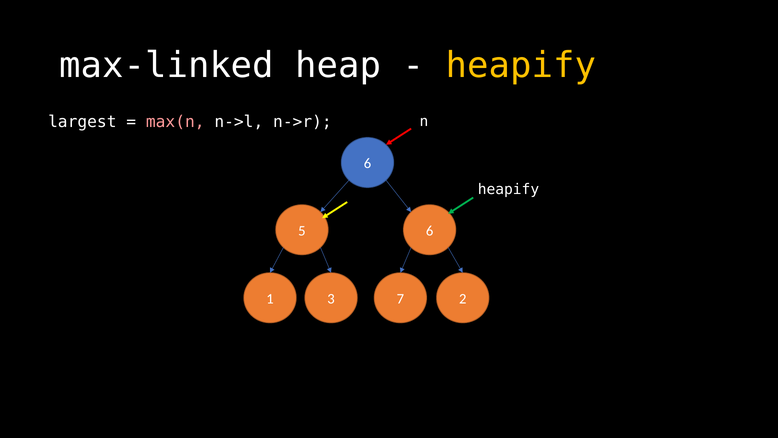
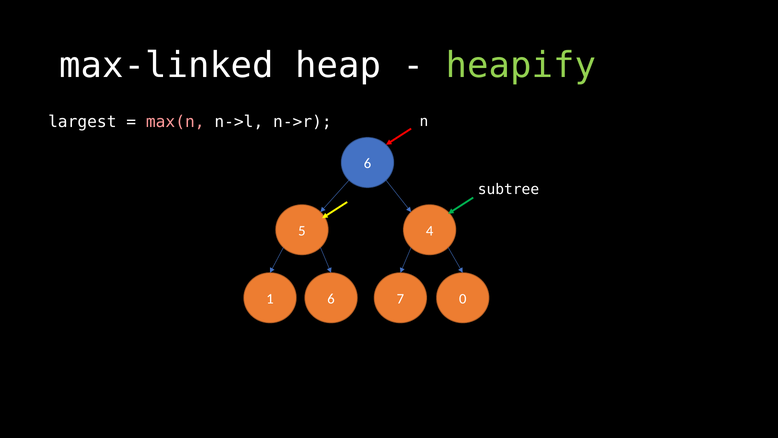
heapify colour: yellow -> light green (521, 65)
heapify: heapify -> subtree (508, 189)
5 6: 6 -> 4 (430, 231)
1 3: 3 -> 6 (331, 299)
2: 2 -> 0 (463, 299)
